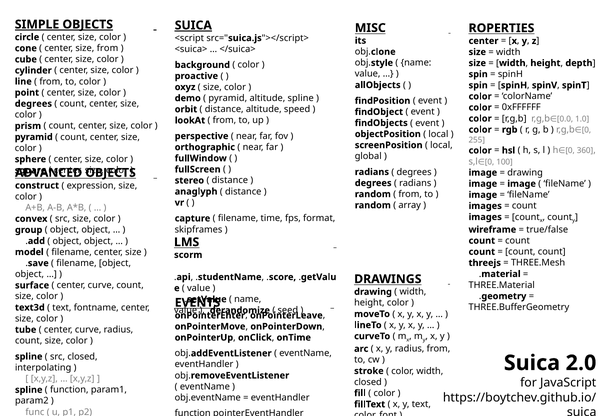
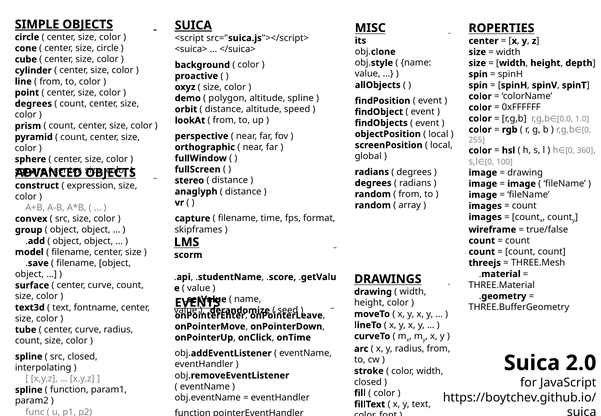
size from: from -> circle (108, 48)
pyramid: pyramid -> polygon (228, 98)
